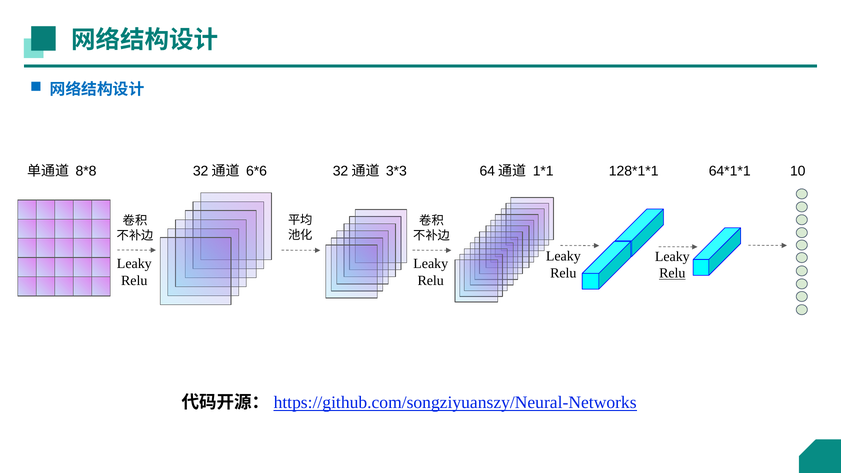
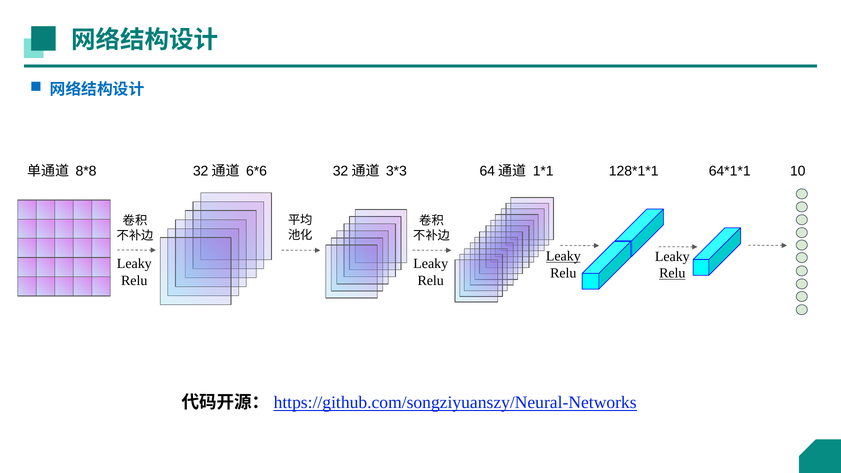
Leaky underline: none -> present (563, 256)
